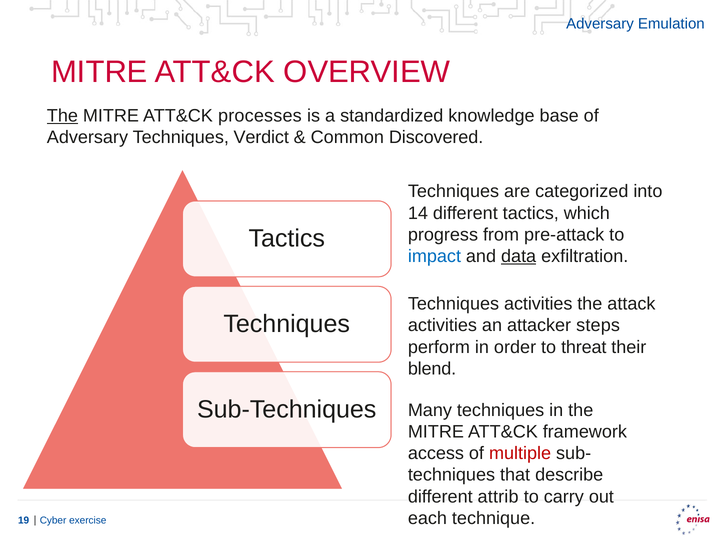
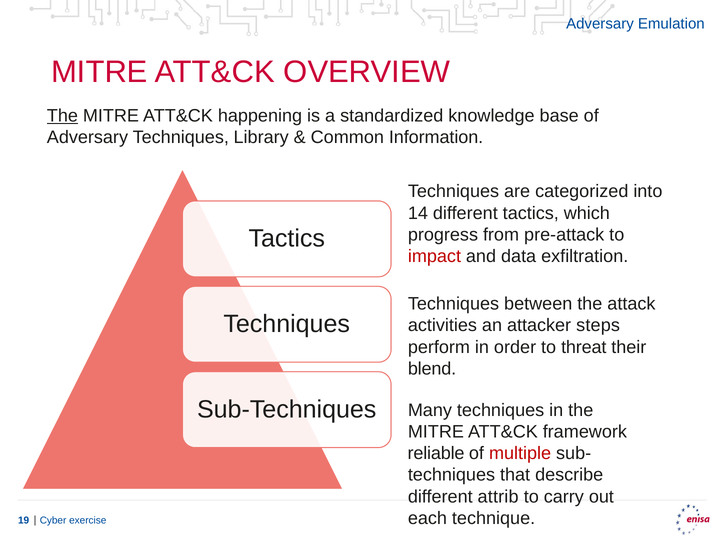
processes: processes -> happening (260, 116)
Verdict: Verdict -> Library (261, 138)
Discovered: Discovered -> Information (436, 138)
impact colour: blue -> red (434, 257)
data underline: present -> none (519, 257)
Techniques activities: activities -> between (538, 304)
access: access -> reliable (436, 454)
